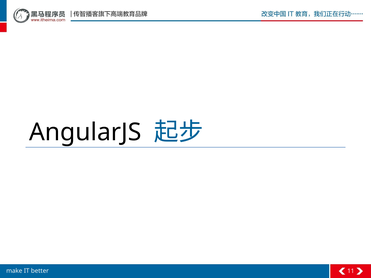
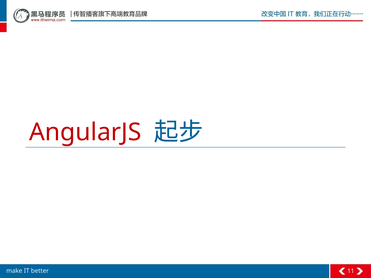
AngularJS colour: black -> red (85, 132)
